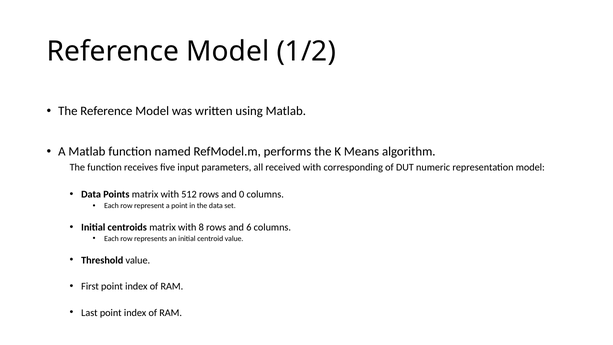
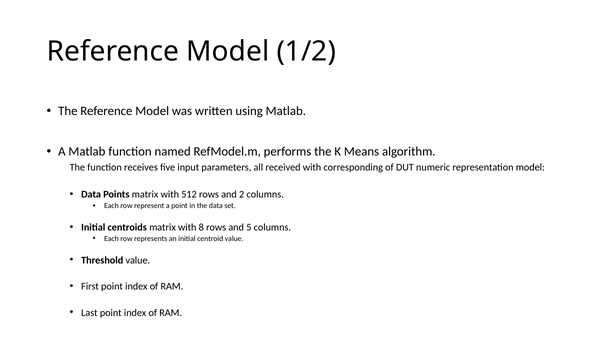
0: 0 -> 2 (242, 195)
6: 6 -> 5 (249, 227)
